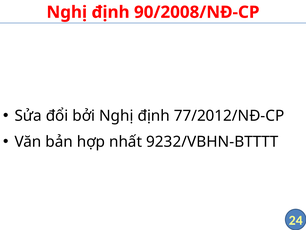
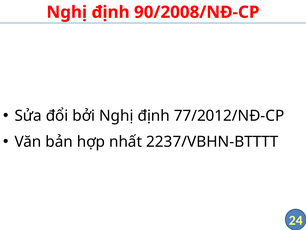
9232/VBHN-BTTTT: 9232/VBHN-BTTTT -> 2237/VBHN-BTTTT (212, 142)
